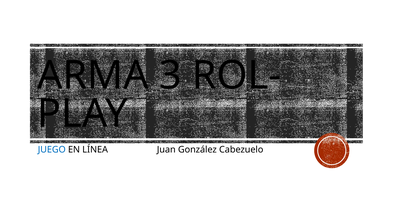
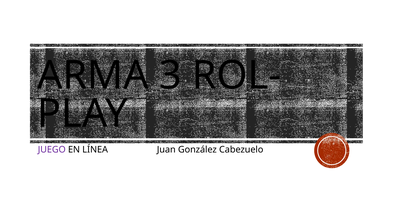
JUEGO colour: blue -> purple (52, 149)
